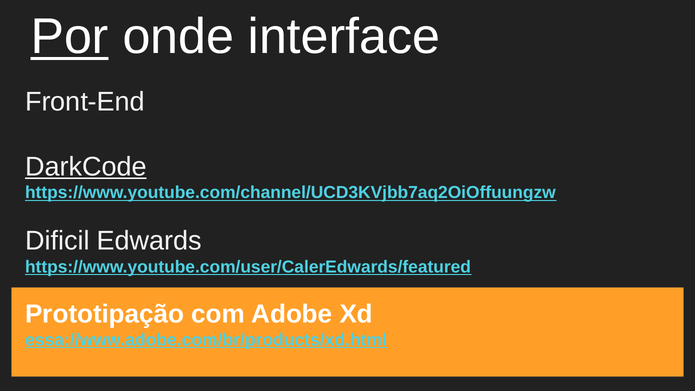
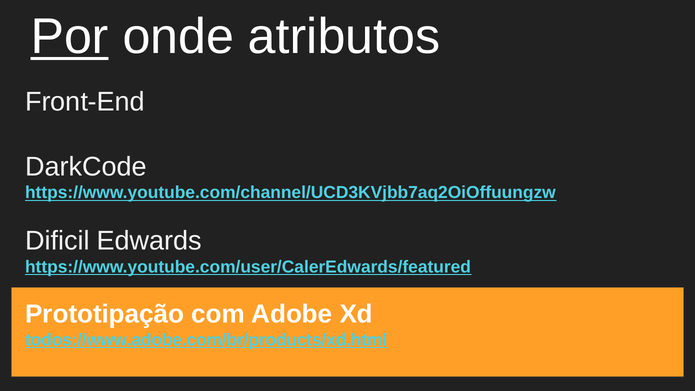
interface: interface -> atributos (344, 37)
DarkCode underline: present -> none (86, 167)
essa://www.adobe.com/br/products/xd.html: essa://www.adobe.com/br/products/xd.html -> todos://www.adobe.com/br/products/xd.html (206, 340)
